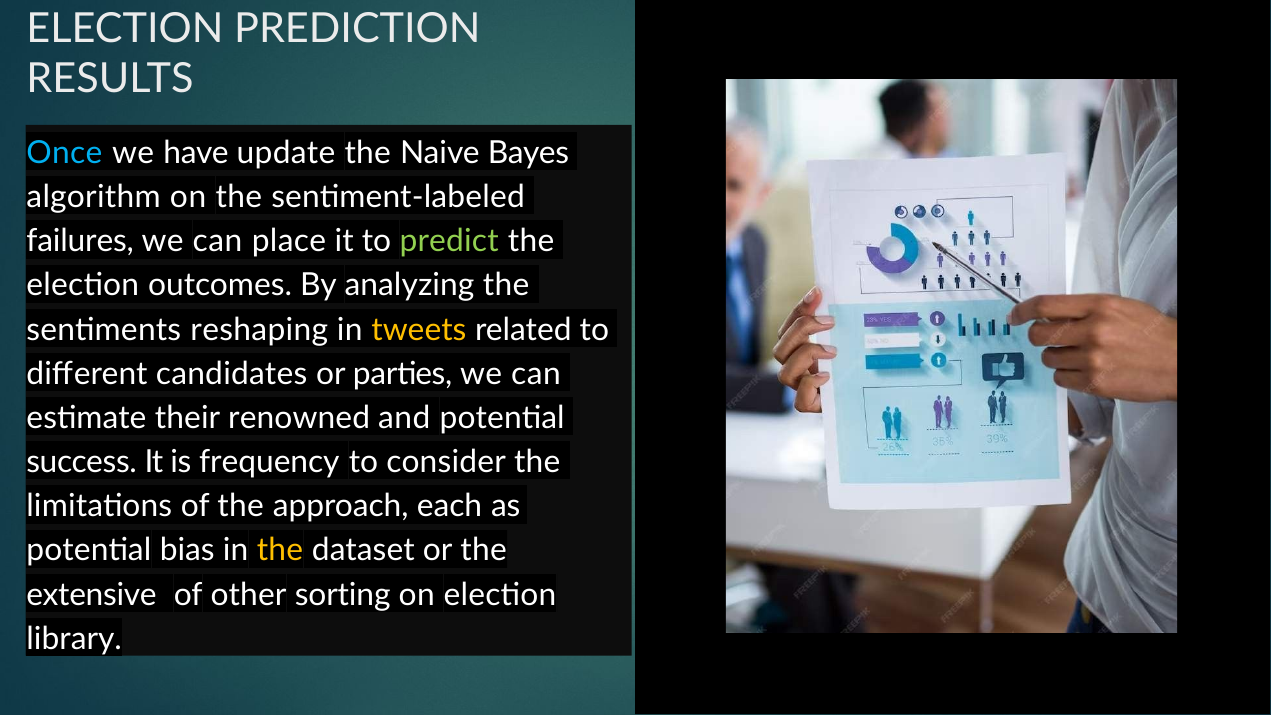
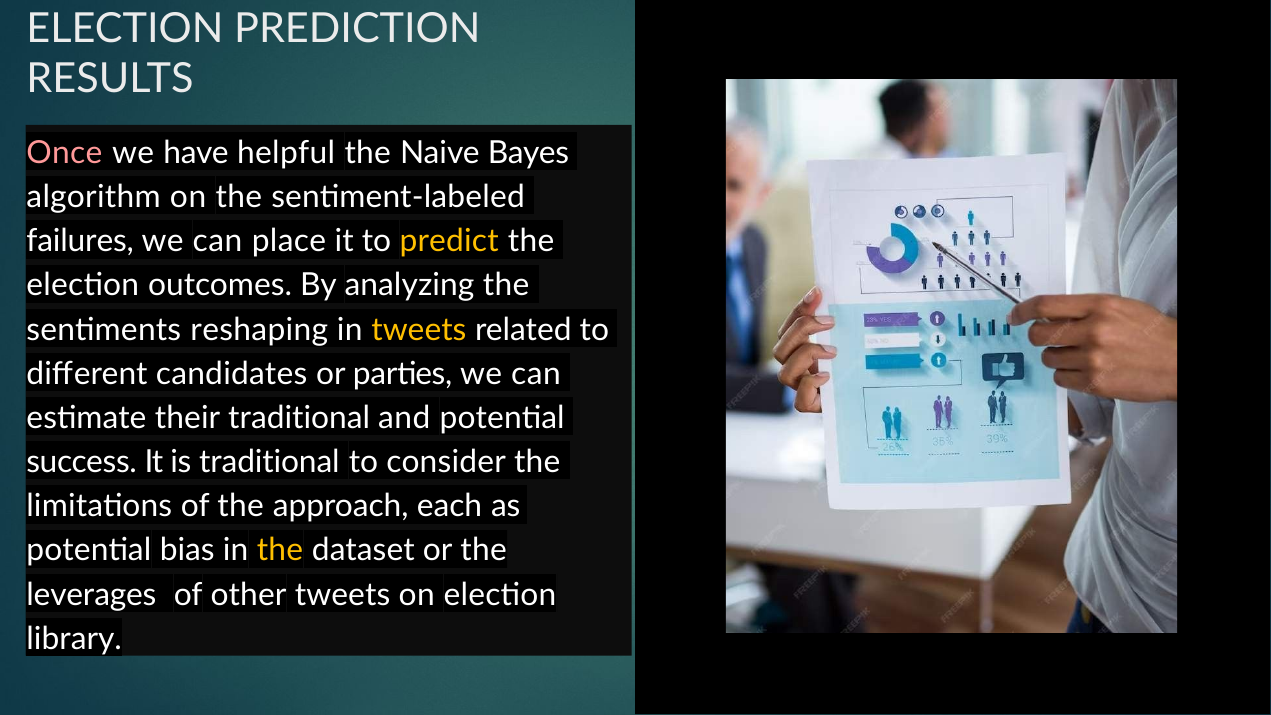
Once colour: light blue -> pink (64, 153)
update: update -> helpful (286, 153)
predict colour: light green -> yellow (449, 241)
their renowned: renowned -> traditional (299, 418)
is frequency: frequency -> traditional (269, 462)
extensive: extensive -> leverages (91, 595)
other sorting: sorting -> tweets (343, 595)
